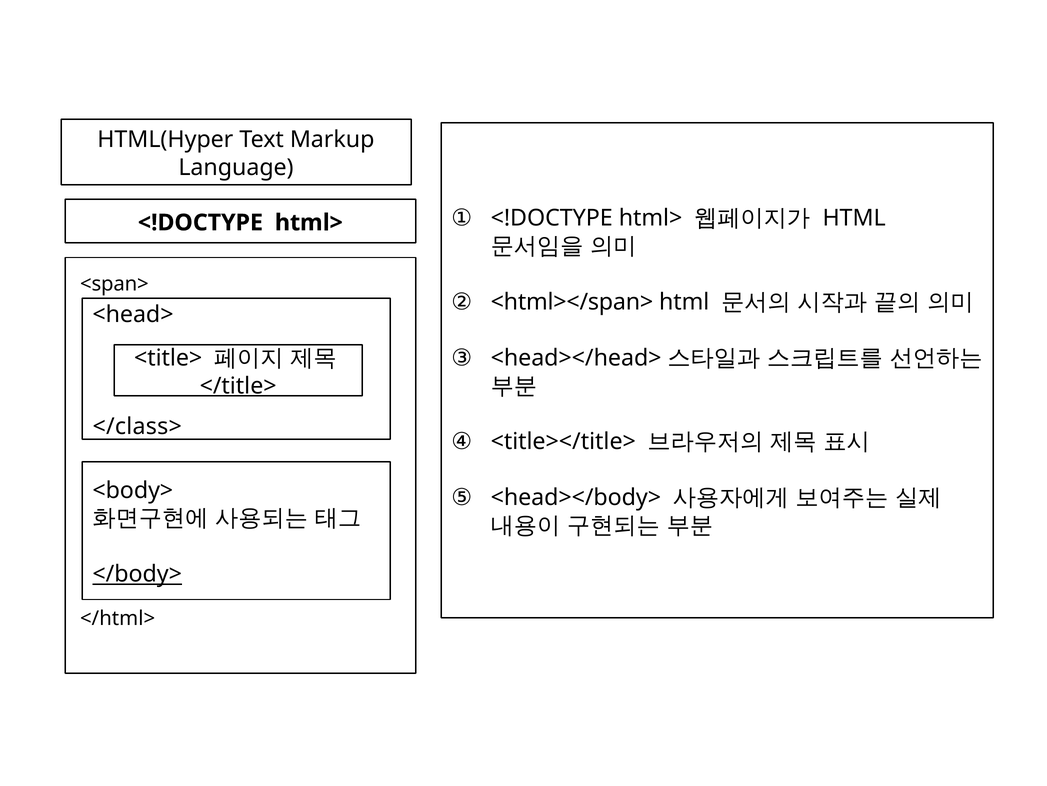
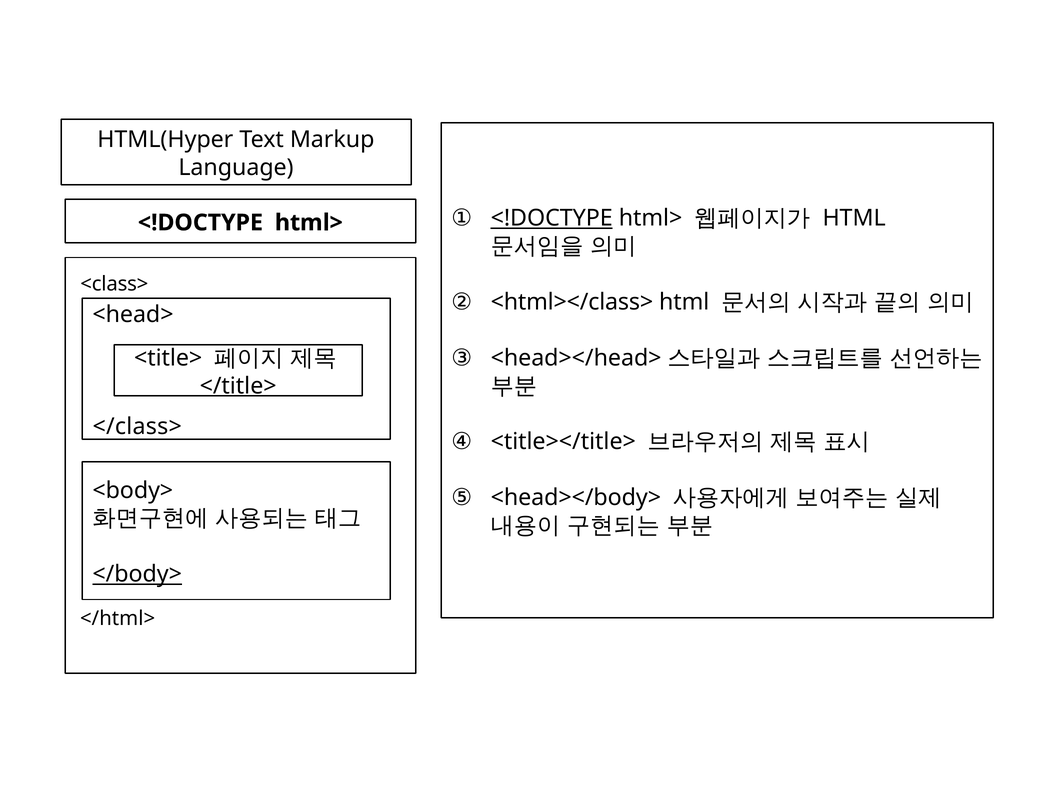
<!DOCTYPE underline: none -> present (552, 218)
<span>: <span> -> <class> (114, 284)
<html></span>: <html></span> -> <html></class> (572, 302)
